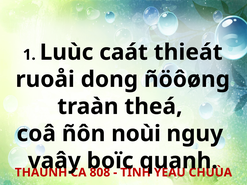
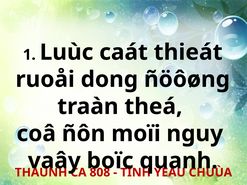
noùi: noùi -> moïi (136, 134)
